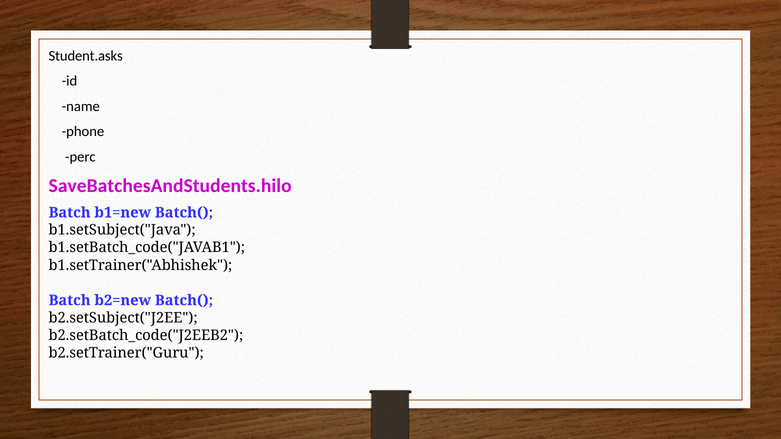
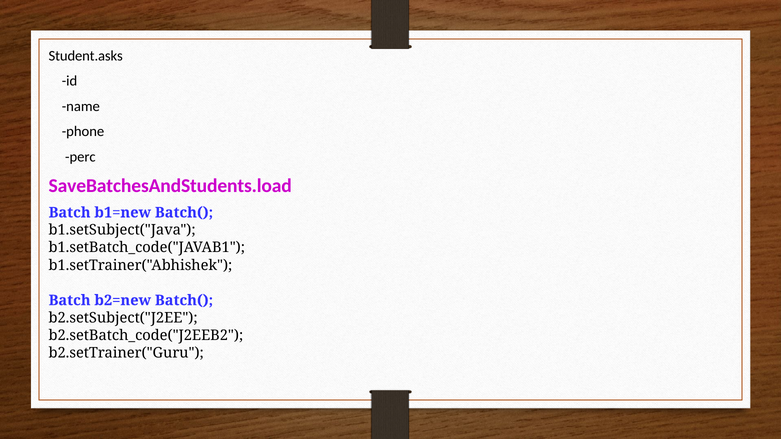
SaveBatchesAndStudents.hilo: SaveBatchesAndStudents.hilo -> SaveBatchesAndStudents.load (170, 186)
